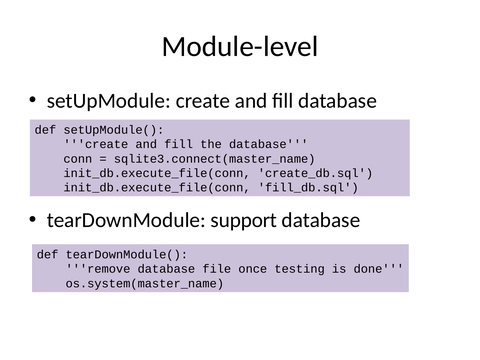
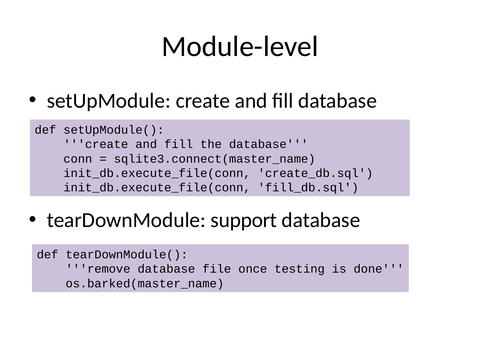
os.system(master_name: os.system(master_name -> os.barked(master_name (145, 283)
